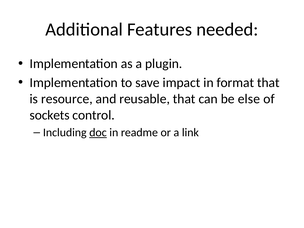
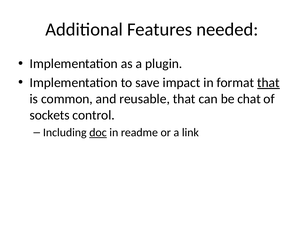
that underline: none -> present (268, 83)
resource: resource -> common (67, 99)
else: else -> chat (249, 99)
